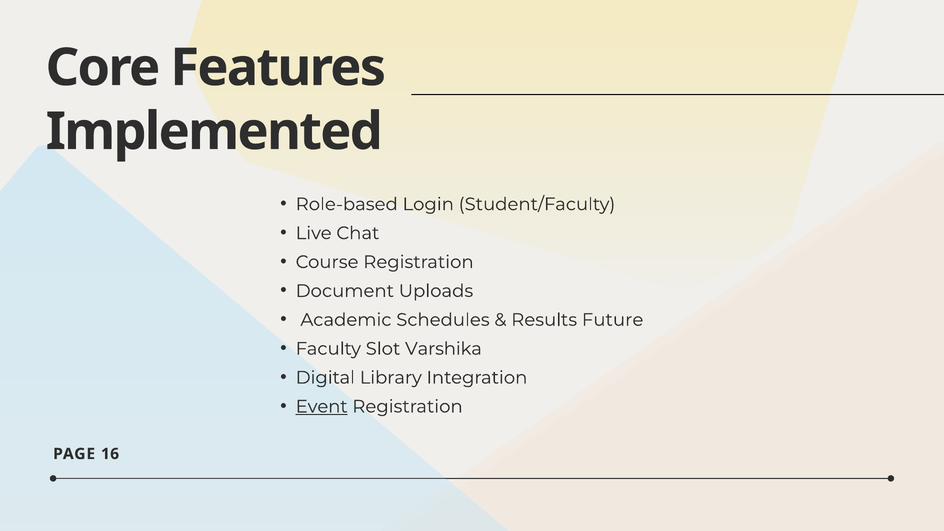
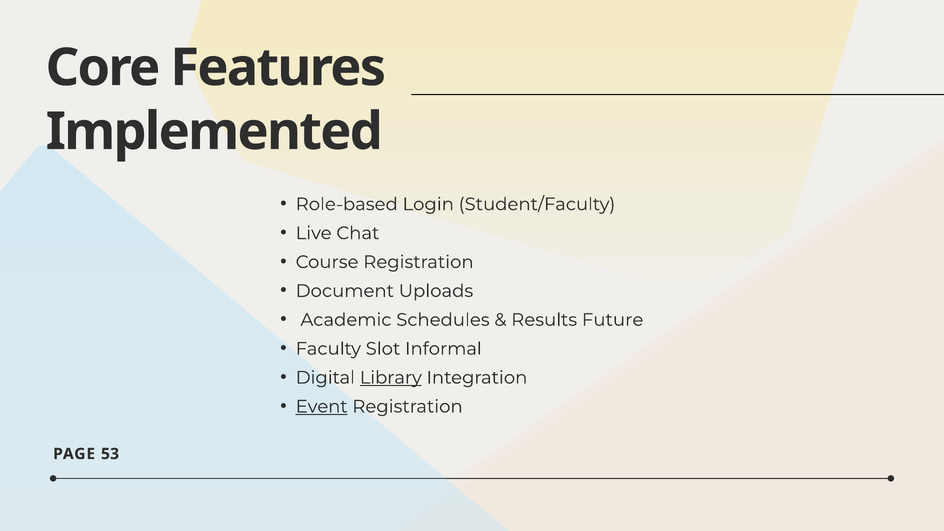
Varshika: Varshika -> Informal (443, 349)
Library underline: none -> present (391, 378)
16: 16 -> 53 (110, 454)
